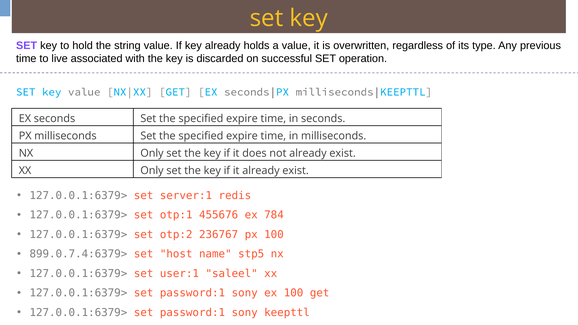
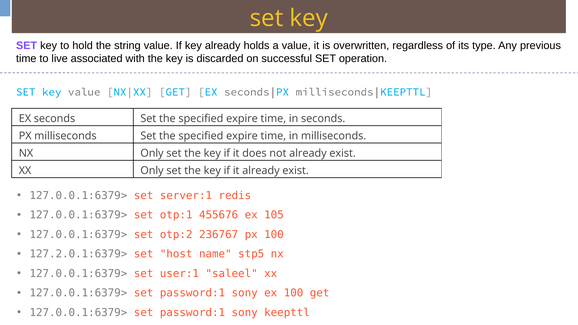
784: 784 -> 105 (274, 215)
899.0.7.4:6379>: 899.0.7.4:6379> -> 127.2.0.1:6379> (78, 254)
